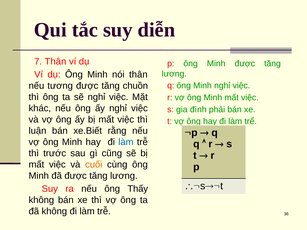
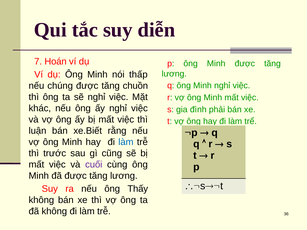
7 Thân: Thân -> Hoán (56, 62)
nói thân: thân -> thấp (138, 75)
tương: tương -> chúng (60, 86)
cuối colour: orange -> purple (94, 165)
